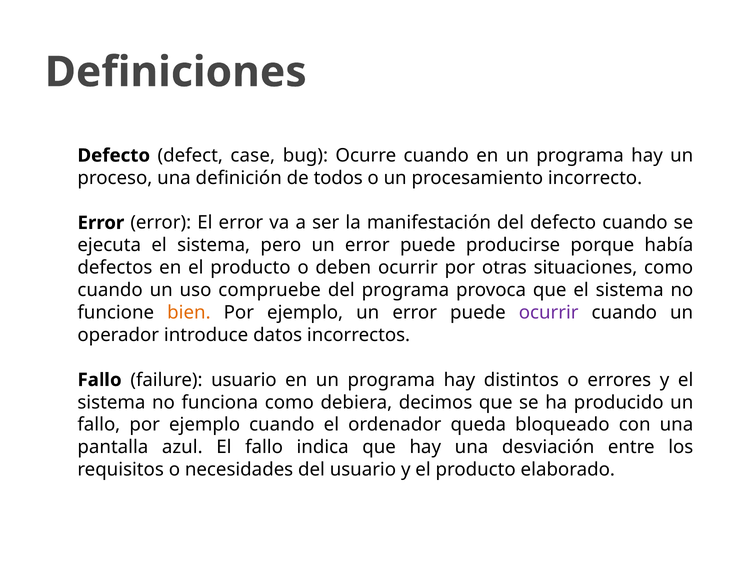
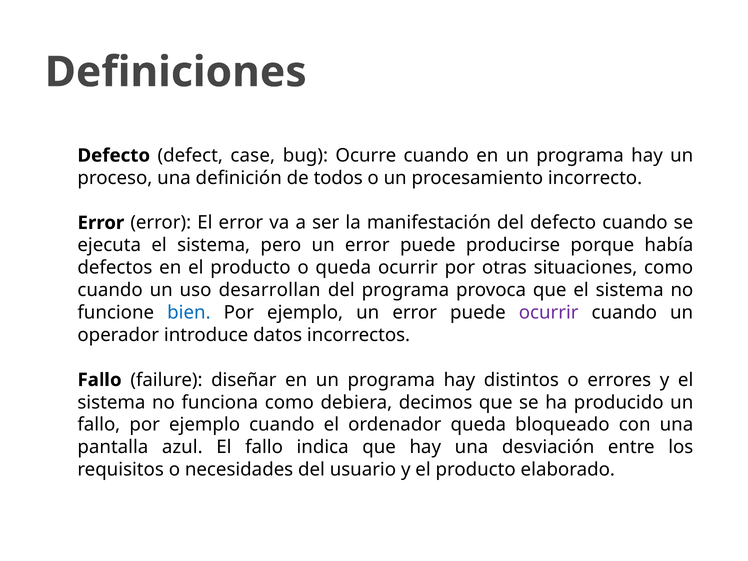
o deben: deben -> queda (343, 268)
compruebe: compruebe -> desarrollan (270, 290)
bien colour: orange -> blue (189, 313)
failure usuario: usuario -> diseñar (244, 380)
